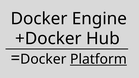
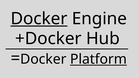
Docker underline: none -> present (39, 19)
